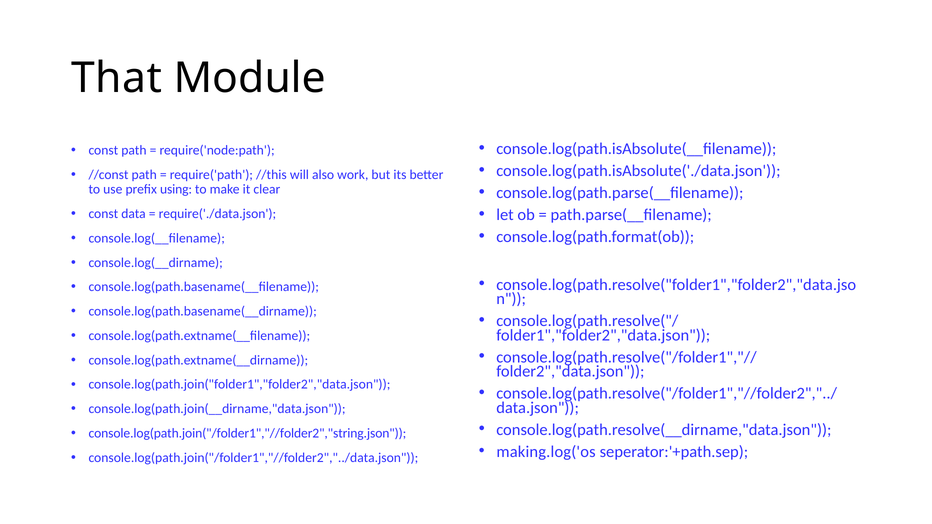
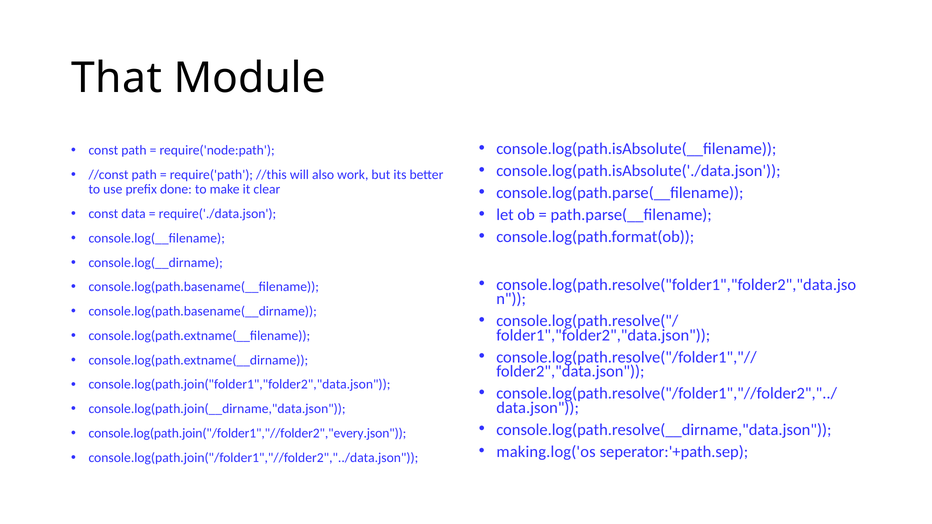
using: using -> done (176, 189)
console.log(path.join("/folder1","//folder2","string.json: console.log(path.join("/folder1","//folder2","string.json -> console.log(path.join("/folder1","//folder2","every.json (247, 434)
